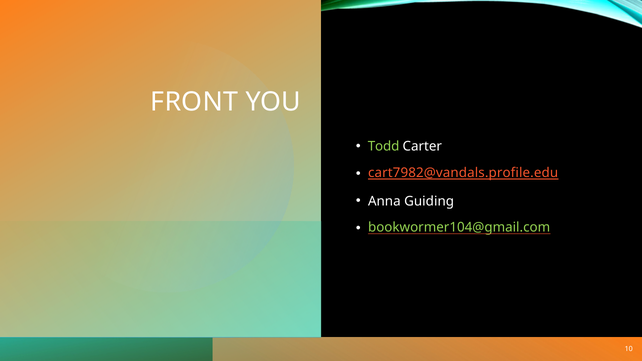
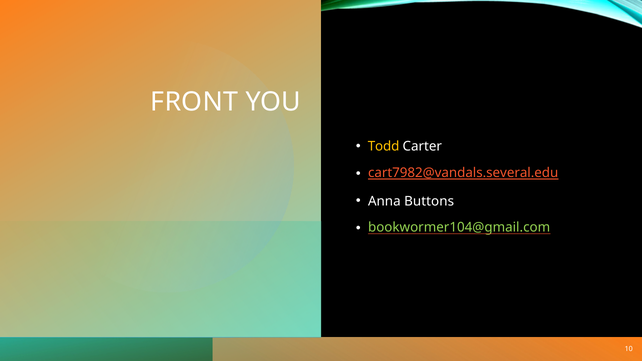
Todd colour: light green -> yellow (384, 147)
cart7982@vandals.profile.edu: cart7982@vandals.profile.edu -> cart7982@vandals.several.edu (463, 173)
Guiding: Guiding -> Buttons (429, 201)
